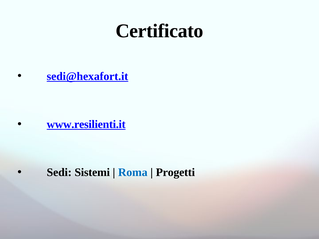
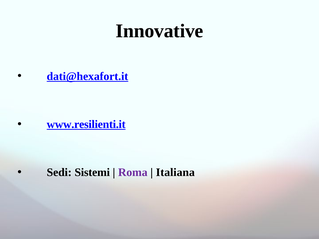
Certificato: Certificato -> Innovative (159, 31)
sedi@hexafort.it: sedi@hexafort.it -> dati@hexafort.it (87, 76)
Roma colour: blue -> purple (133, 173)
Progetti: Progetti -> Italiana (175, 173)
